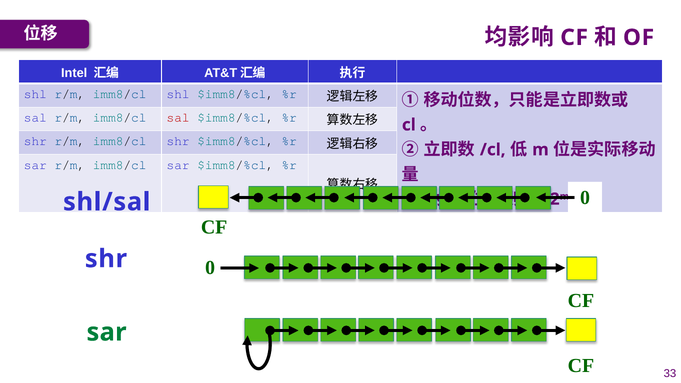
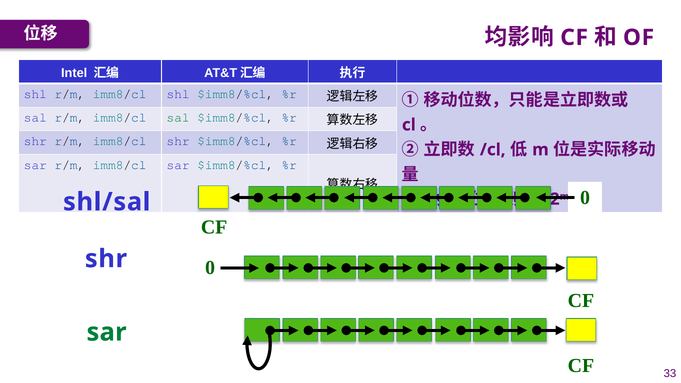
sal colour: red -> green (178, 118)
